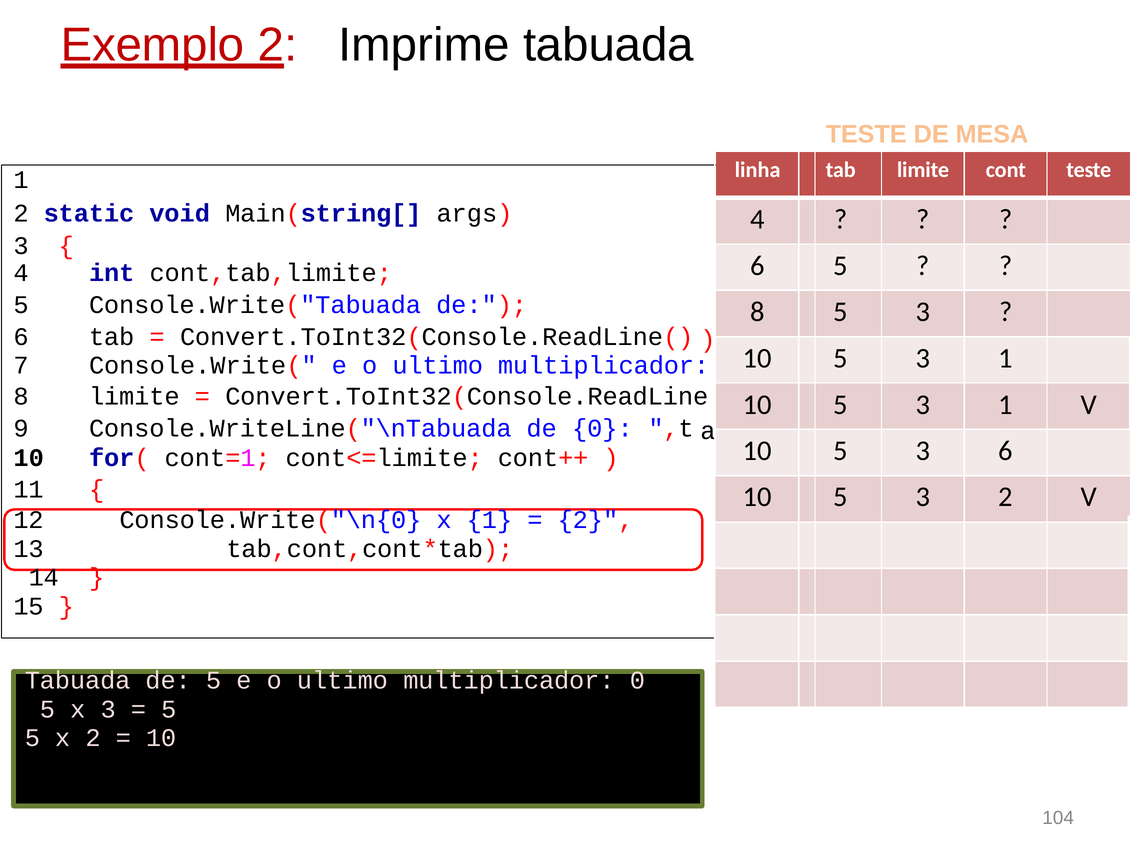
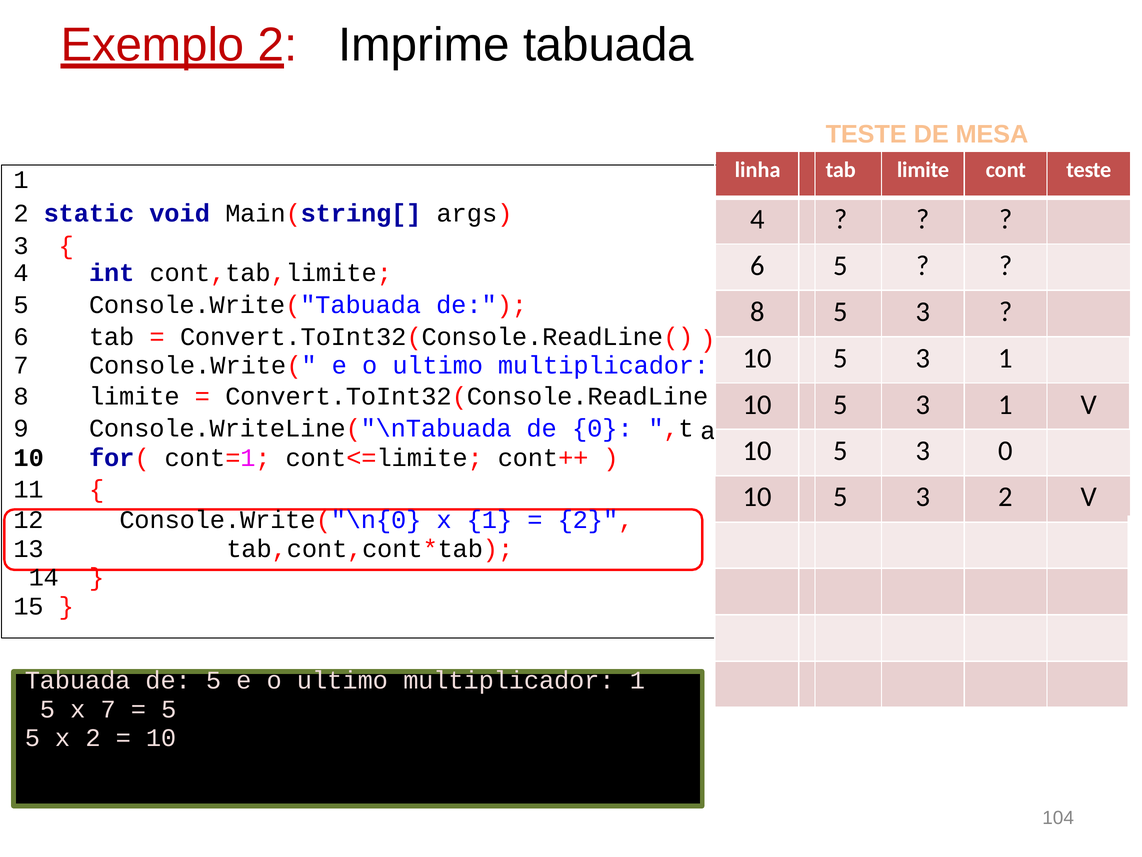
3 6: 6 -> 0 (1006, 451)
multiplicador 0: 0 -> 1 (637, 680)
x 3: 3 -> 7 (108, 709)
